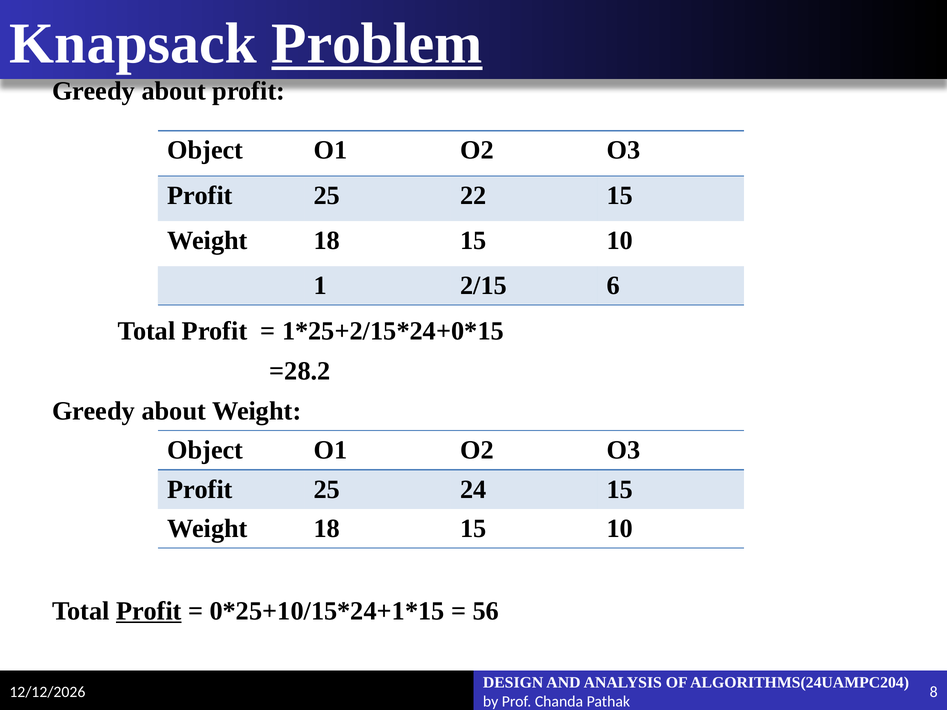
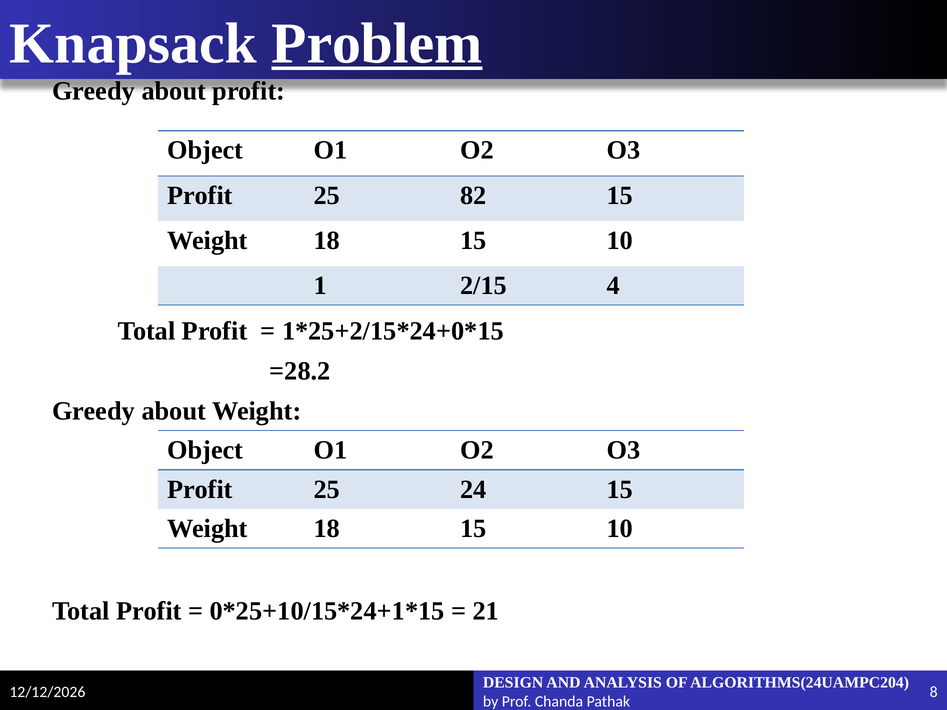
22: 22 -> 82 (473, 196)
6: 6 -> 4 (613, 286)
Profit underline: present -> none (149, 611)
56: 56 -> 21 (486, 611)
